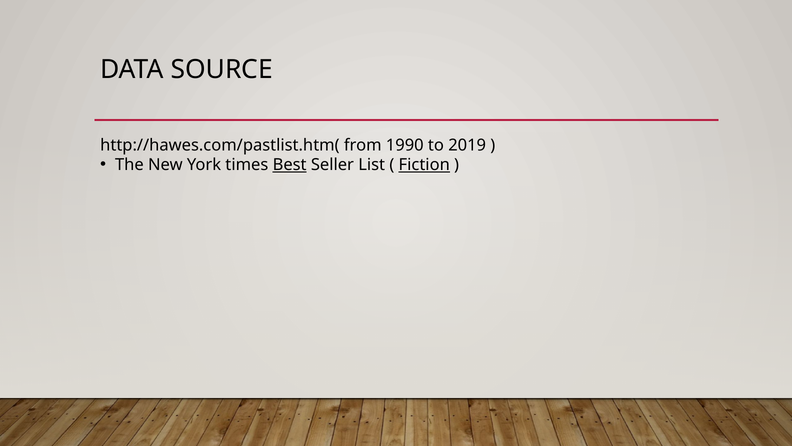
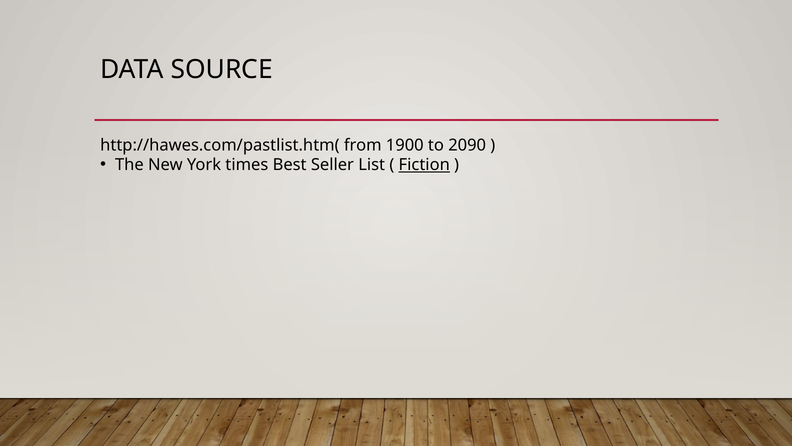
1990: 1990 -> 1900 (405, 145)
2019: 2019 -> 2090 (467, 145)
Best underline: present -> none (290, 165)
